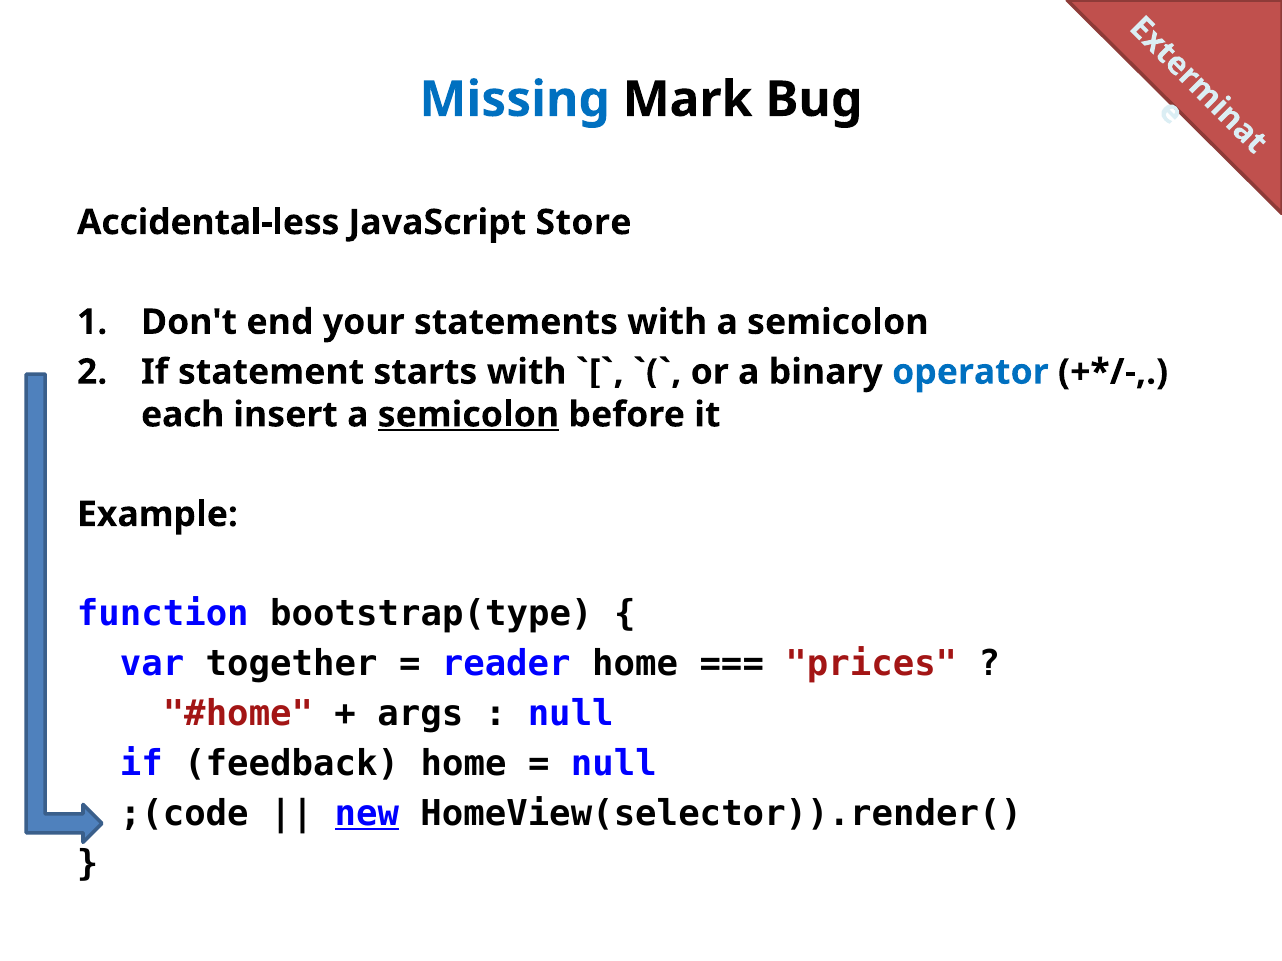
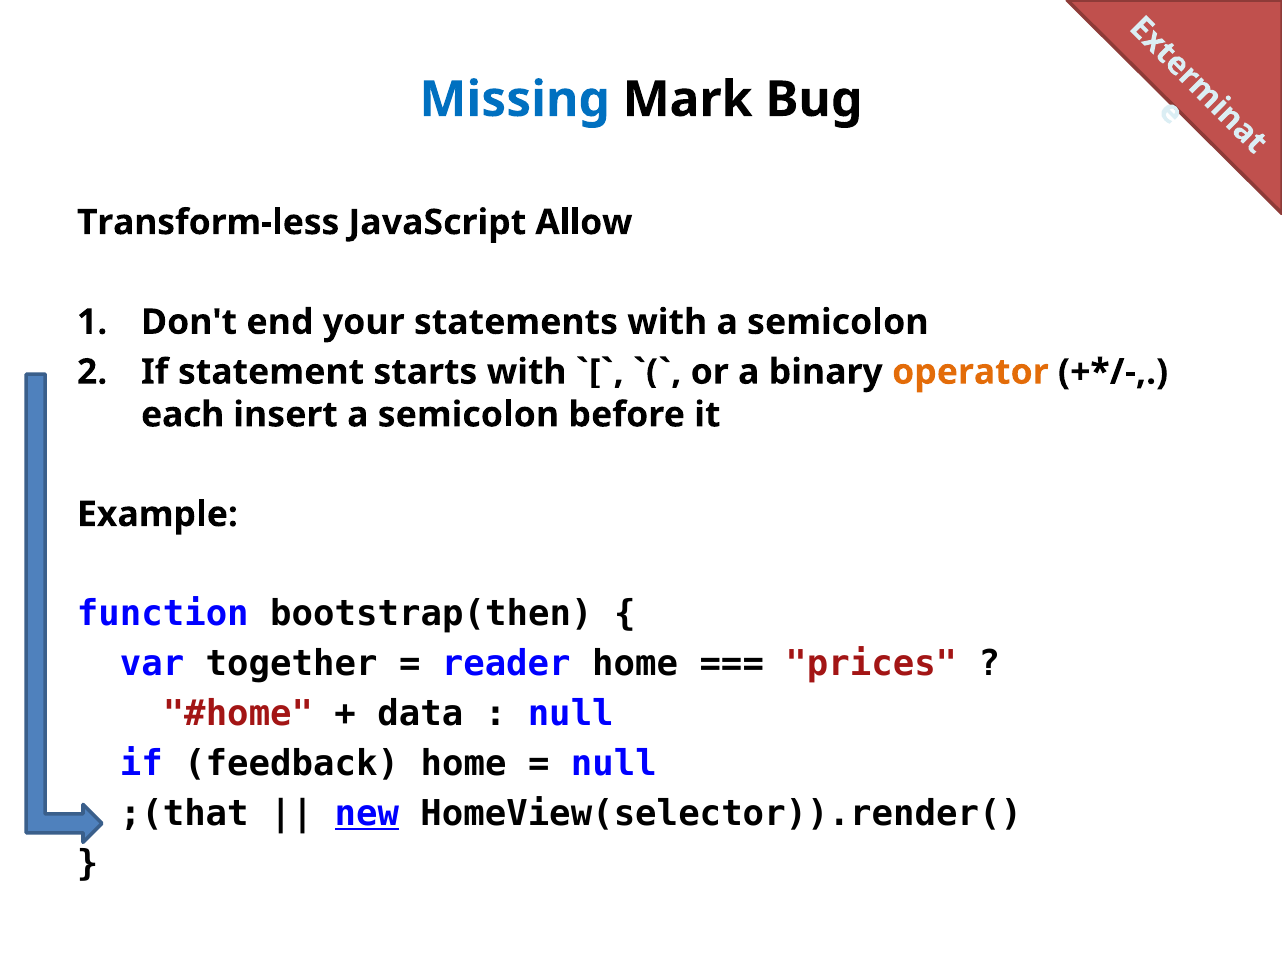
Accidental-less: Accidental-less -> Transform-less (208, 223)
Store: Store -> Allow (584, 223)
operator colour: blue -> orange (970, 372)
semicolon underline: present -> none (468, 415)
bootstrap(type: bootstrap(type -> bootstrap(then (431, 614)
args: args -> data (420, 714)
;(code: ;(code -> ;(that (184, 814)
